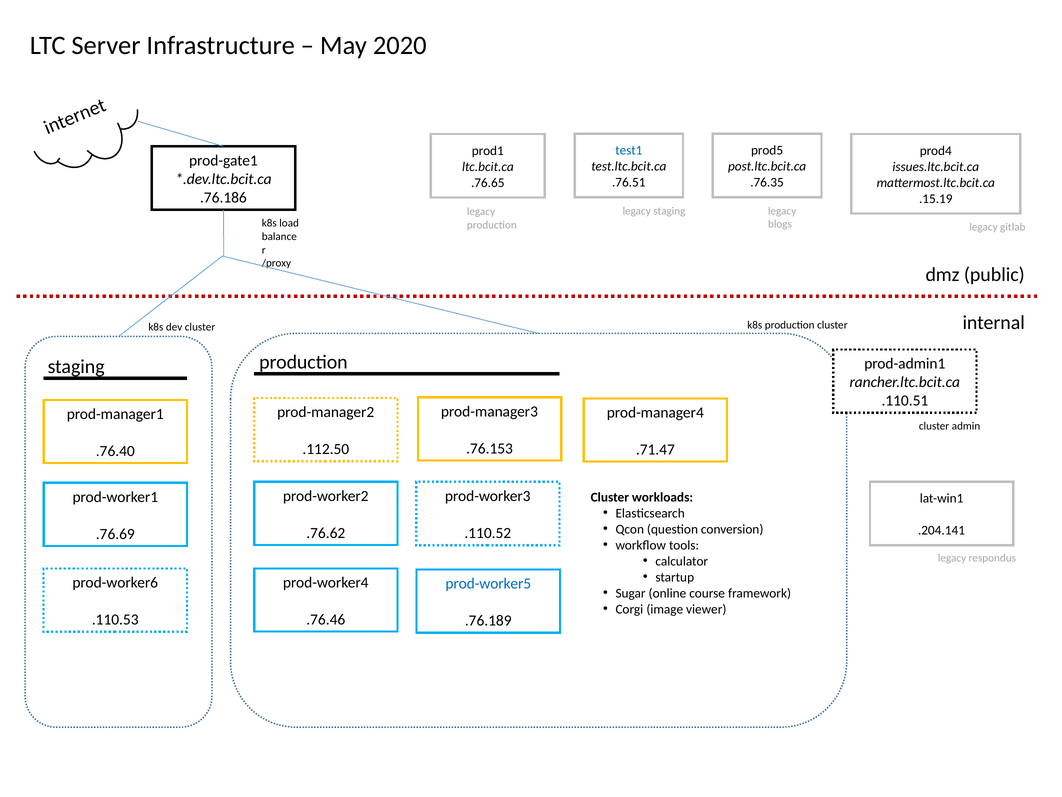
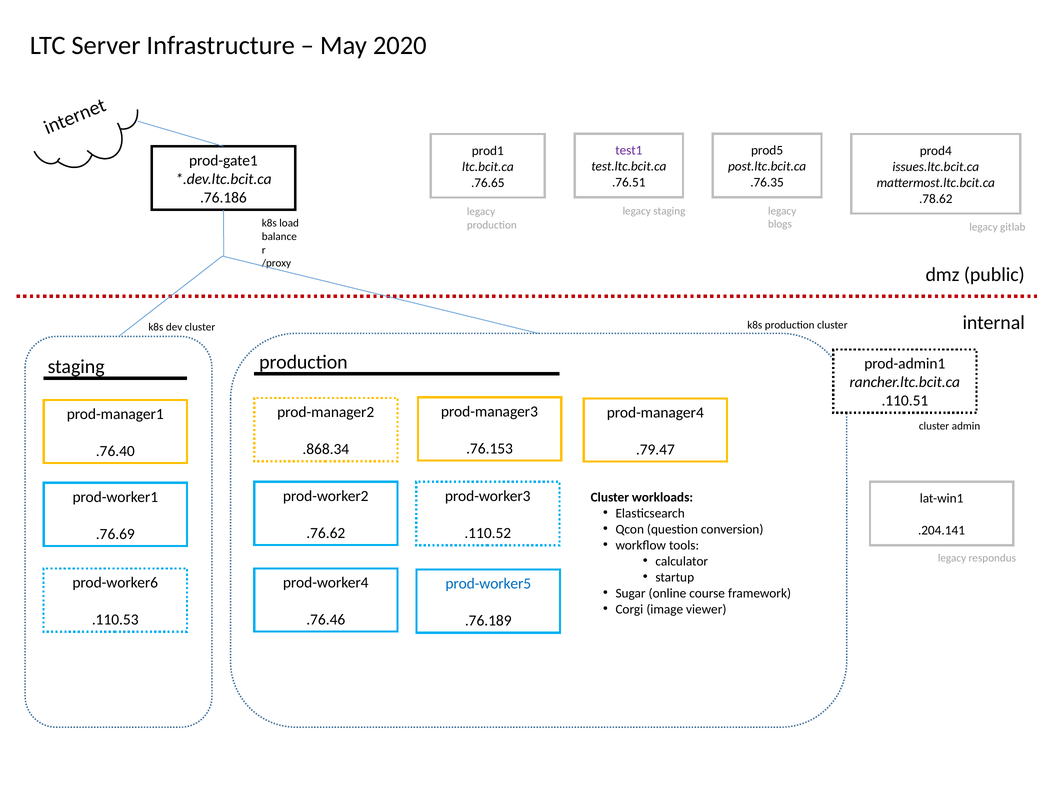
test1 colour: blue -> purple (629, 150)
.15.19: .15.19 -> .78.62 (936, 199)
.112.50: .112.50 -> .868.34 (326, 449)
.71.47: .71.47 -> .79.47 (655, 449)
